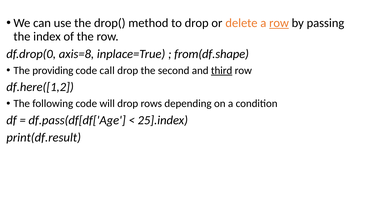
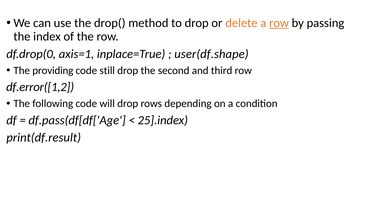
axis=8: axis=8 -> axis=1 (76, 54)
from(df.shape: from(df.shape -> user(df.shape (211, 54)
call: call -> still (107, 70)
third underline: present -> none (222, 70)
df.here([1,2: df.here([1,2 -> df.error([1,2 (40, 87)
